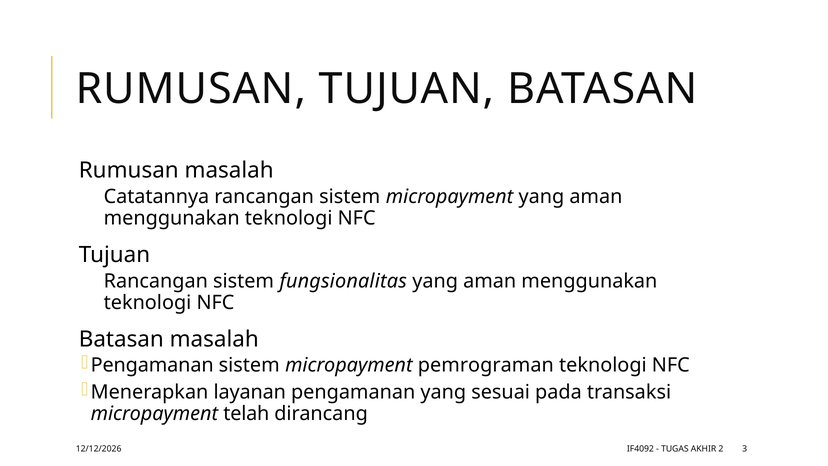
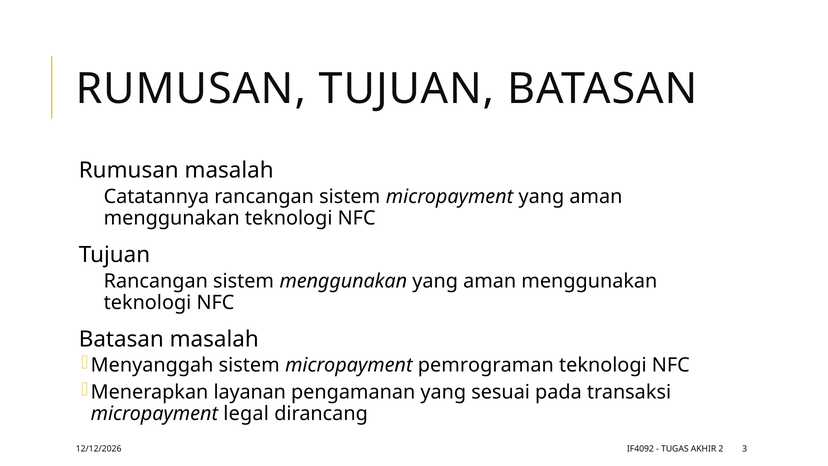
sistem fungsionalitas: fungsionalitas -> menggunakan (343, 281)
Pengamanan: Pengamanan -> Menyanggah (152, 365)
telah: telah -> legal (246, 413)
